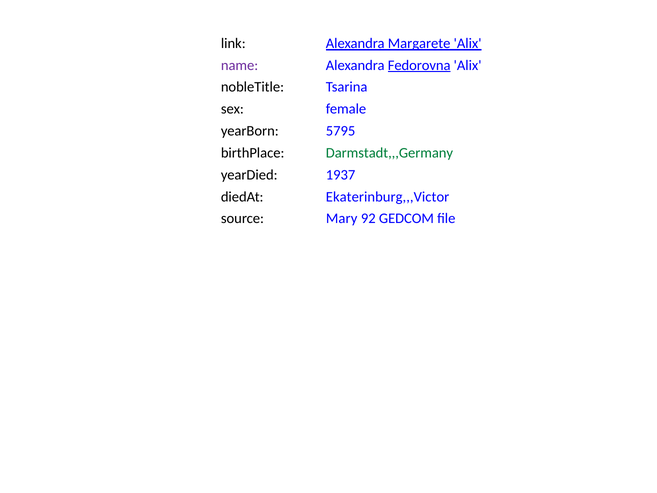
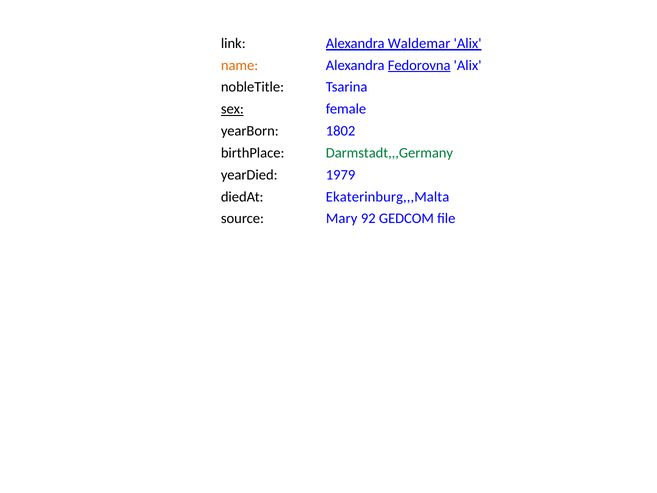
Margarete: Margarete -> Waldemar (419, 43)
name colour: purple -> orange (240, 65)
sex underline: none -> present (232, 109)
5795: 5795 -> 1802 (341, 131)
1937: 1937 -> 1979 (341, 175)
Ekaterinburg,,,Victor: Ekaterinburg,,,Victor -> Ekaterinburg,,,Malta (388, 197)
